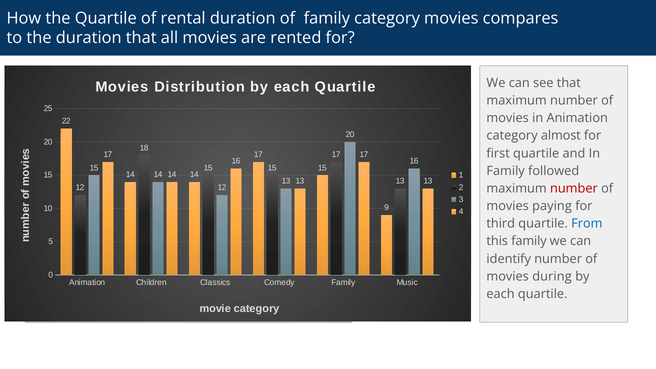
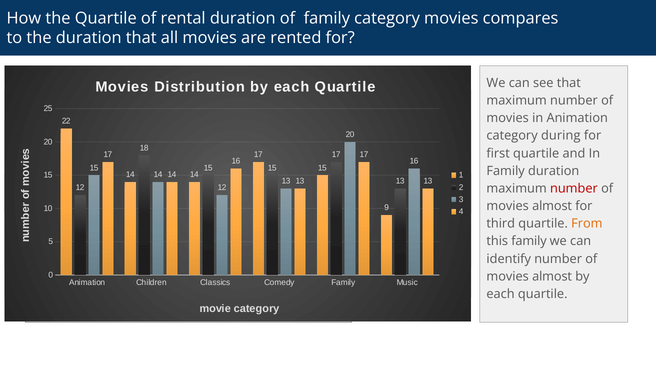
almost: almost -> during (561, 136)
followed: followed -> duration (554, 171)
paying: paying -> almost (552, 206)
From colour: blue -> orange (587, 224)
during: during -> almost (552, 276)
